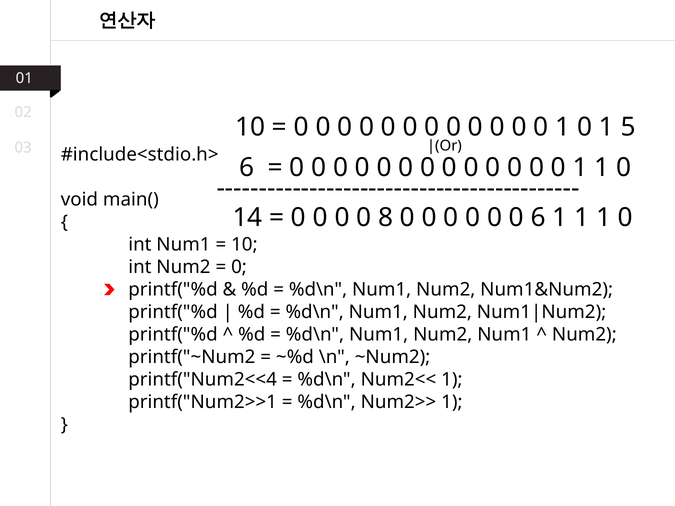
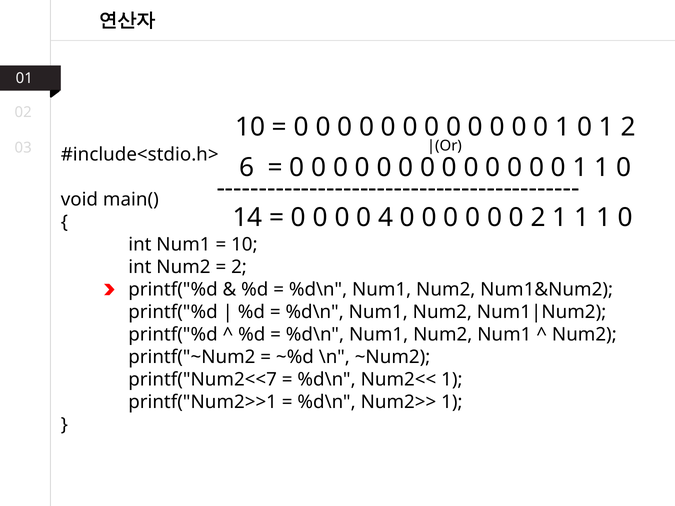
1 5: 5 -> 2 (628, 127)
8: 8 -> 4 (386, 218)
0 6: 6 -> 2 (538, 218)
0: 0 -> 2 (239, 267)
printf("Num2<<4: printf("Num2<<4 -> printf("Num2<<7 (203, 380)
